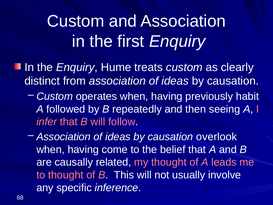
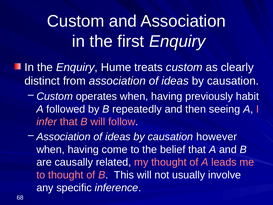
overlook: overlook -> however (217, 137)
